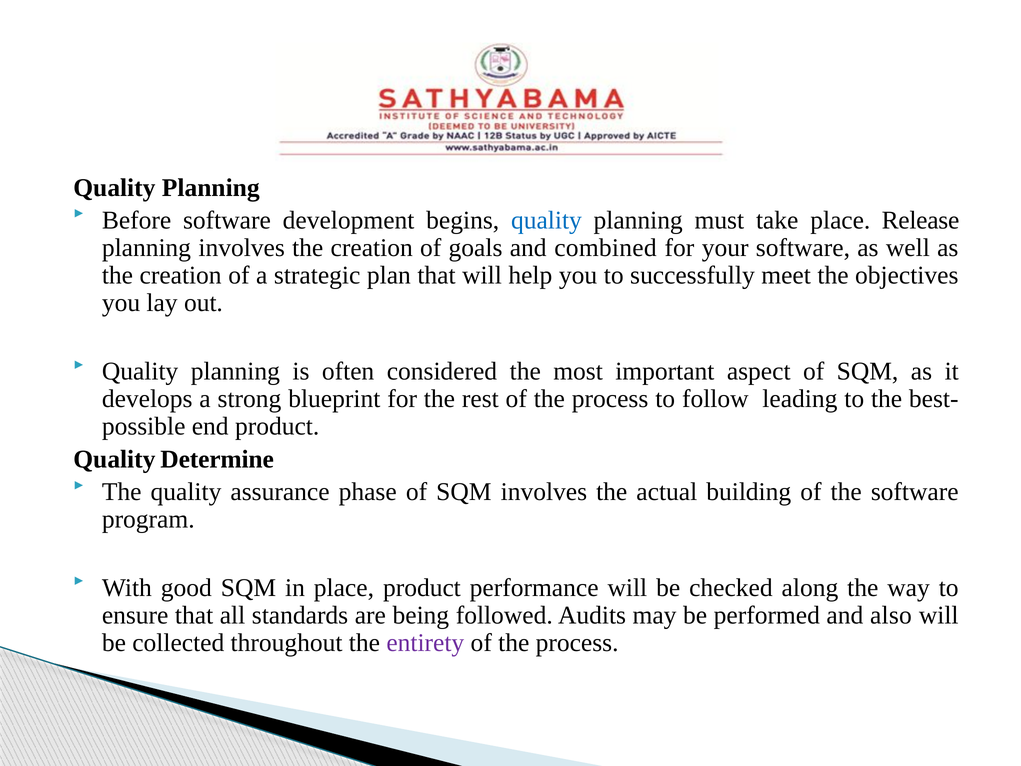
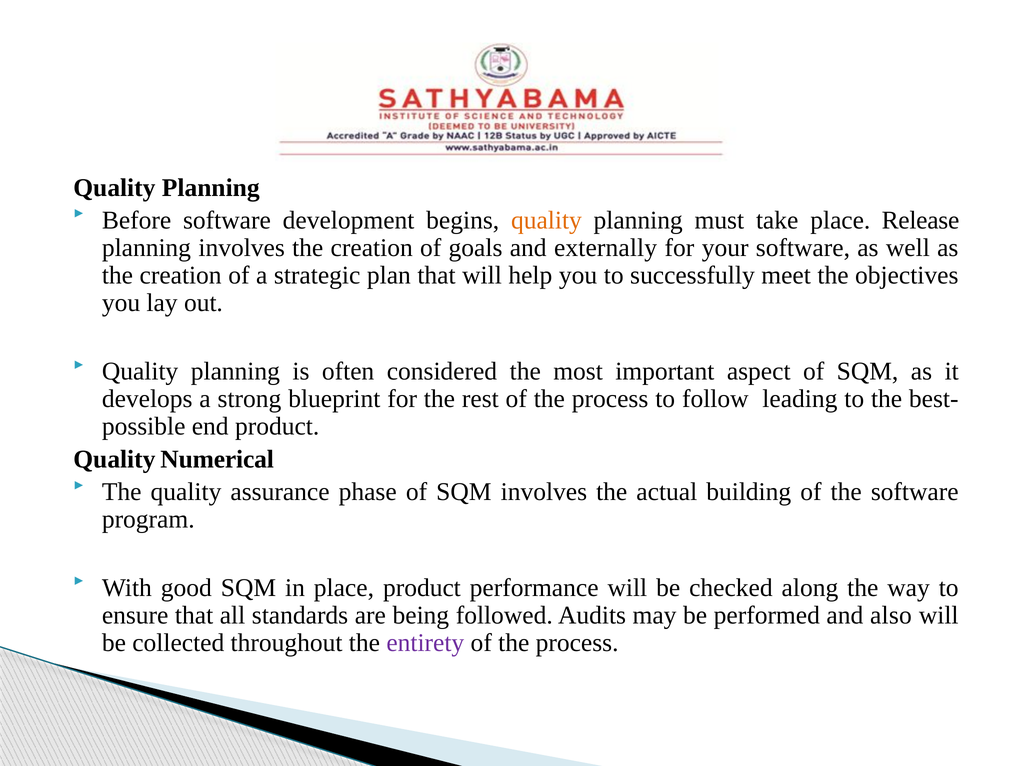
quality colour: blue -> orange (546, 220)
combined: combined -> externally (606, 248)
Determine: Determine -> Numerical (217, 459)
